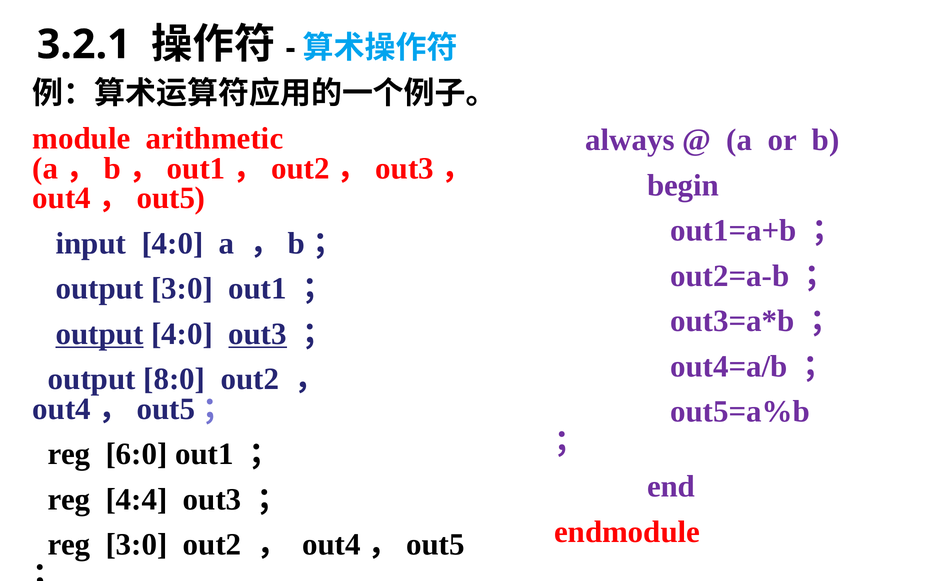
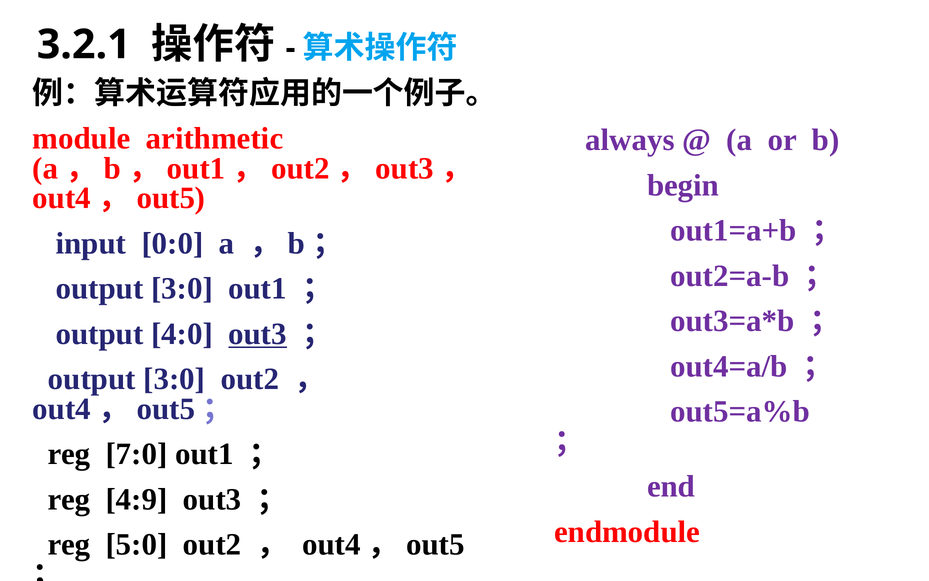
input 4:0: 4:0 -> 0:0 (173, 243)
output underline: present -> none (99, 334)
8:0: 8:0 -> 3:0 (174, 379)
6:0: 6:0 -> 7:0 (137, 454)
4:4: 4:4 -> 4:9 (137, 499)
reg 3:0: 3:0 -> 5:0 (137, 544)
